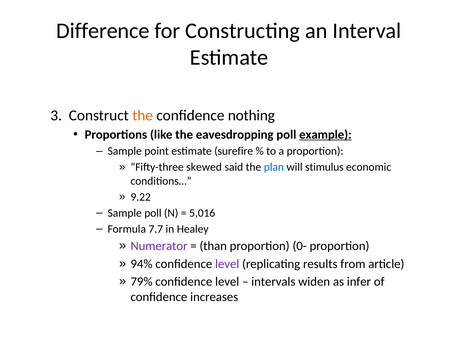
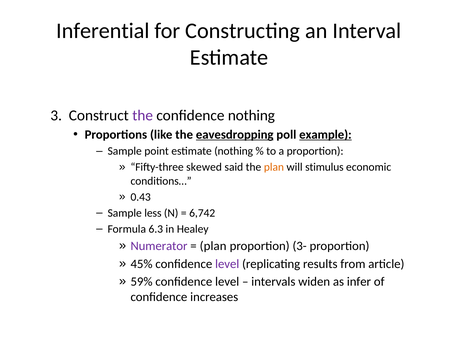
Difference: Difference -> Inferential (103, 31)
the colour: orange -> purple (143, 116)
eavesdropping underline: none -> present (235, 135)
estimate surefire: surefire -> nothing (234, 151)
plan colour: blue -> orange (274, 167)
9.22: 9.22 -> 0.43 (141, 197)
Sample poll: poll -> less (153, 213)
5,016: 5,016 -> 6,742 (202, 213)
7.7: 7.7 -> 6.3 (156, 229)
than: than -> plan (213, 246)
0-: 0- -> 3- (300, 246)
94%: 94% -> 45% (142, 264)
79%: 79% -> 59% (142, 282)
